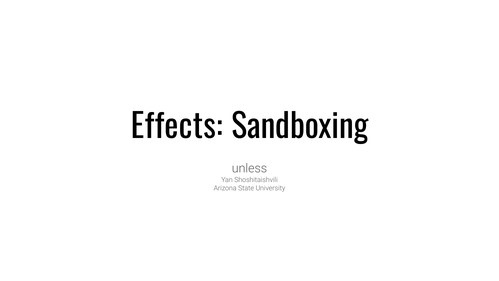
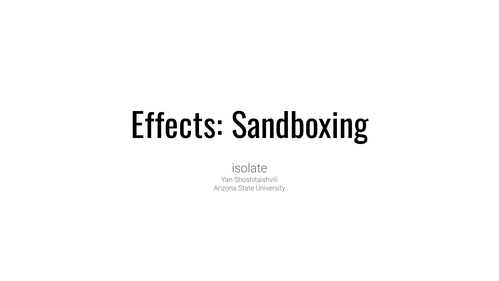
unless: unless -> isolate (250, 168)
